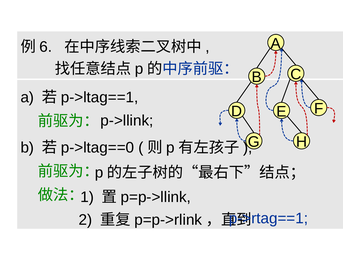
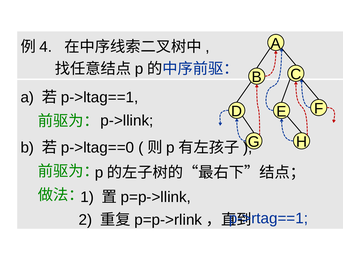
6: 6 -> 4 (46, 47)
